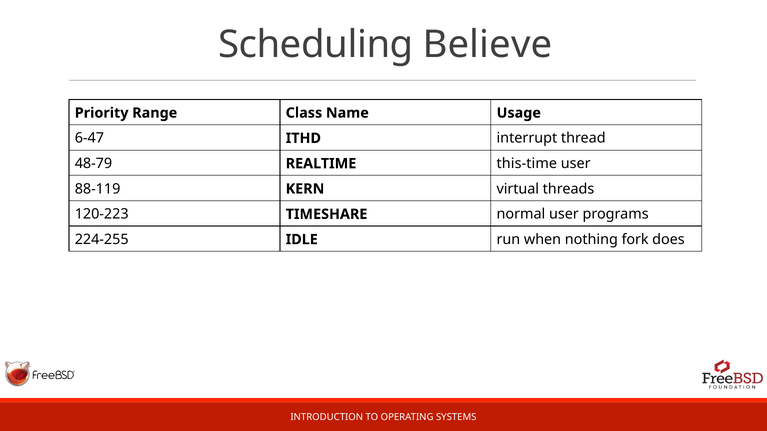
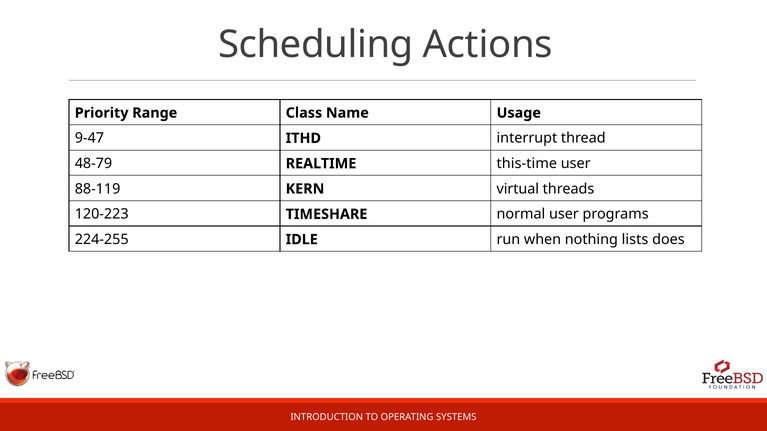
Believe: Believe -> Actions (488, 45)
6-47: 6-47 -> 9-47 (89, 138)
fork: fork -> lists (635, 240)
